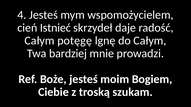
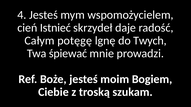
do Całym: Całym -> Twych (150, 41)
bardziej: bardziej -> śpiewać (68, 54)
